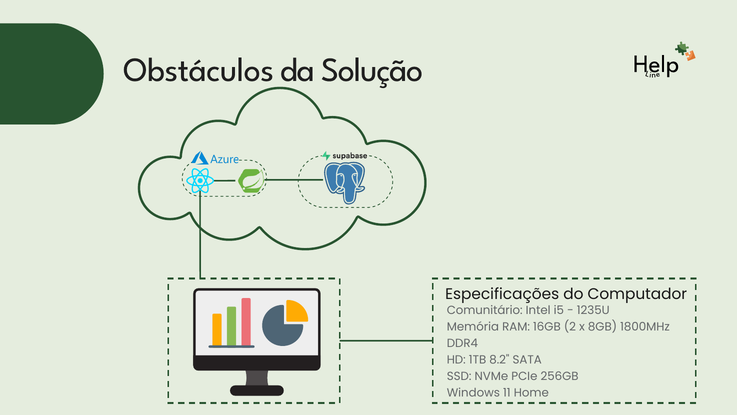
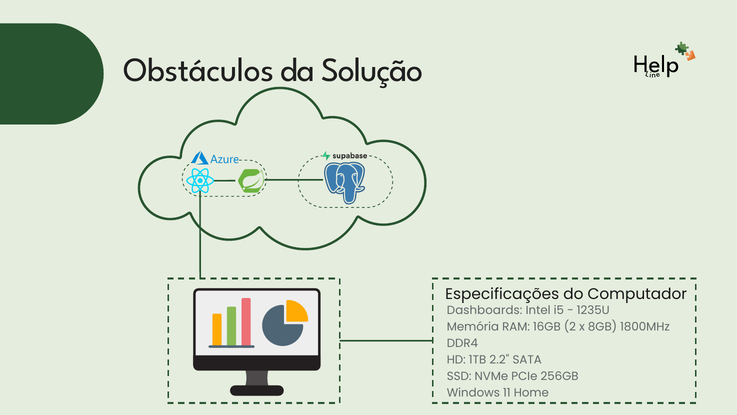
Comunitário: Comunitário -> Dashboards (485, 310)
8.2: 8.2 -> 2.2 (499, 360)
